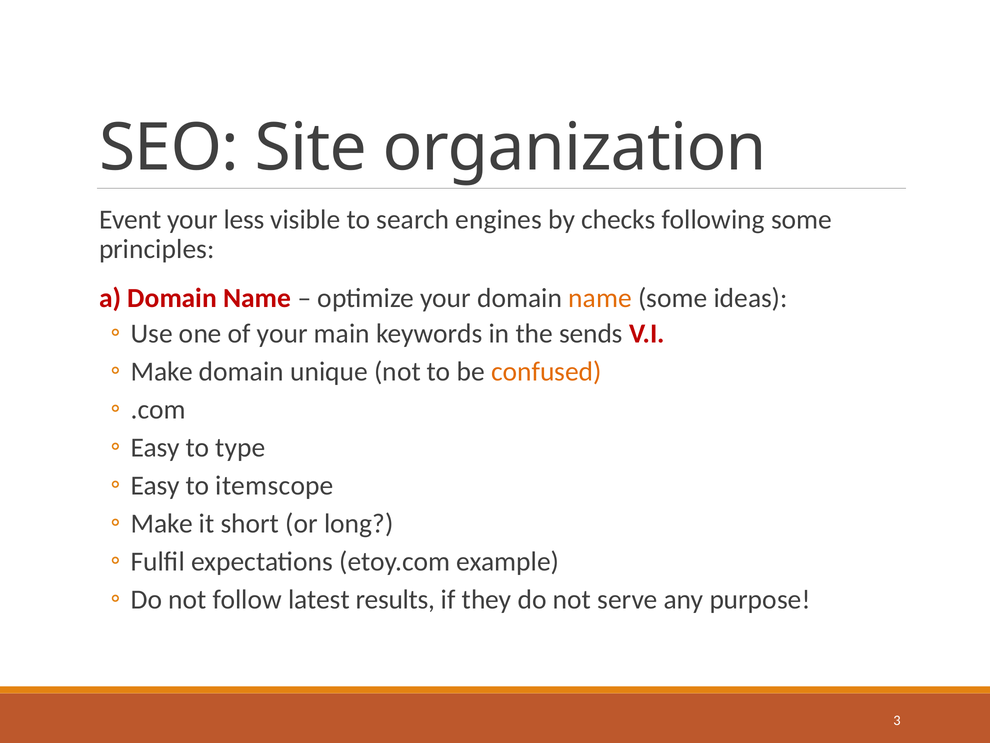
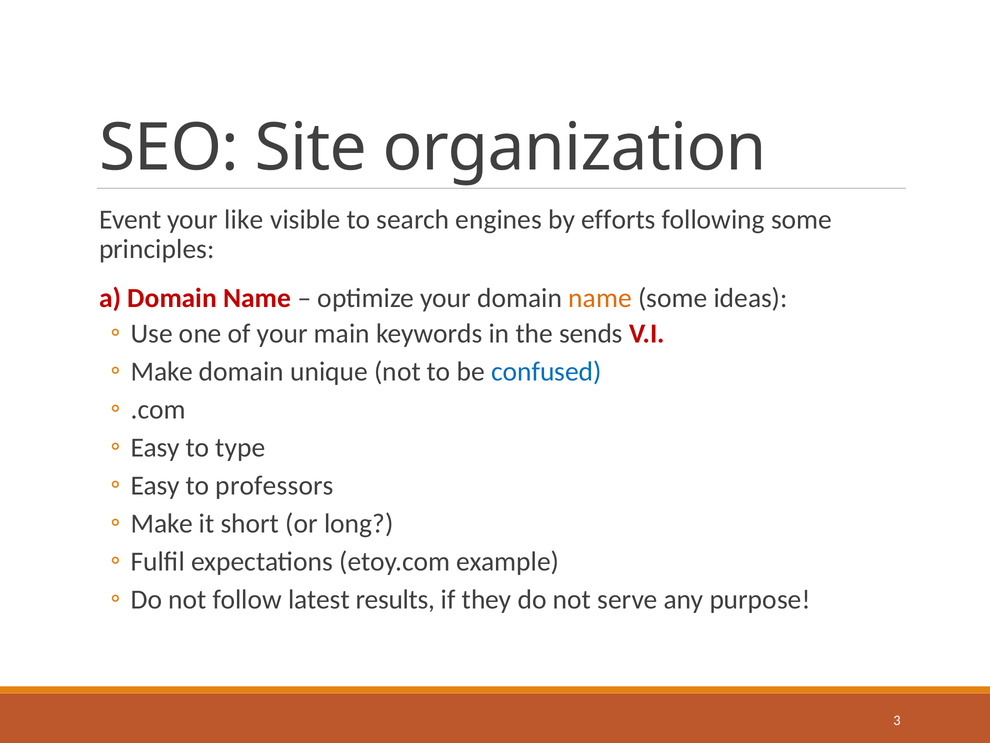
less: less -> like (244, 219)
checks: checks -> efforts (618, 219)
confused colour: orange -> blue (546, 371)
itemscope: itemscope -> professors (275, 485)
